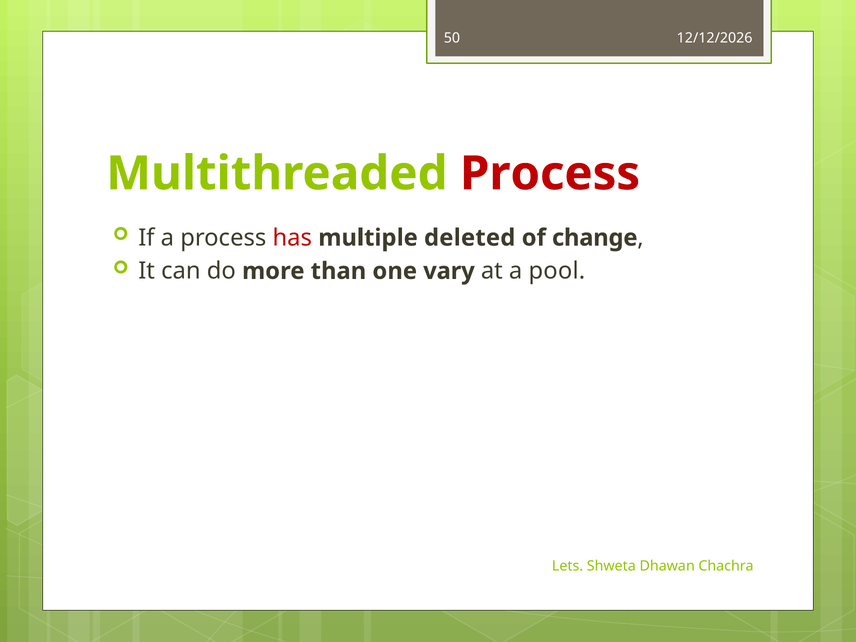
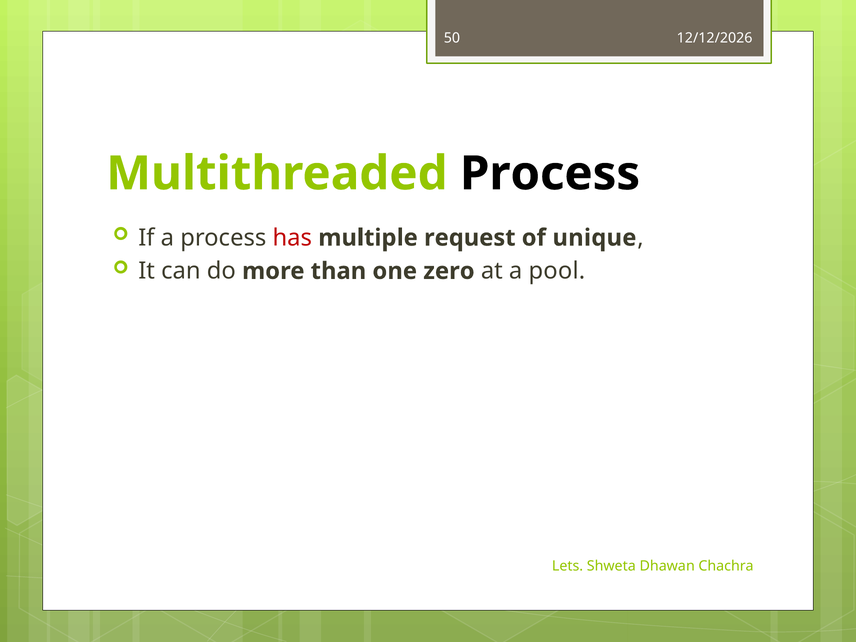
Process colour: red -> black (550, 174)
deleted: deleted -> request (470, 238)
change: change -> unique (594, 238)
vary: vary -> zero (449, 271)
